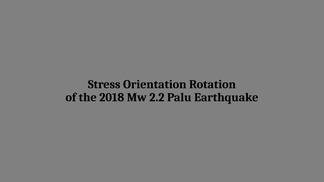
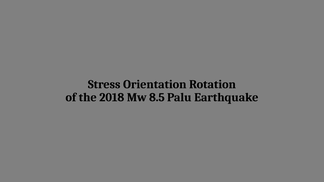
2.2: 2.2 -> 8.5 (157, 98)
